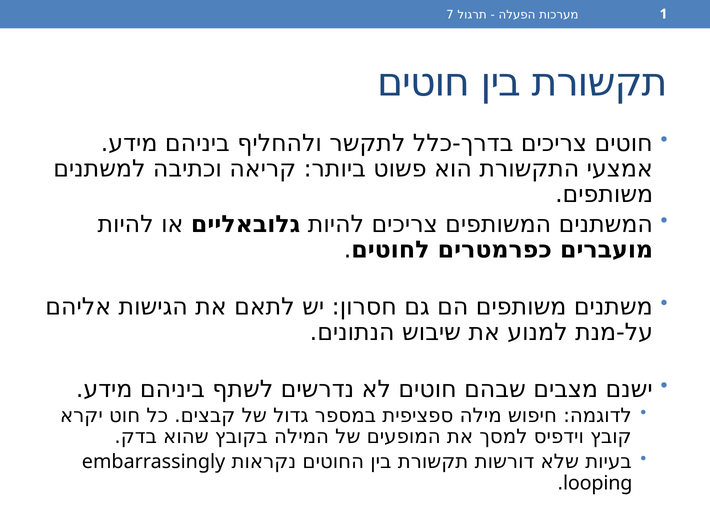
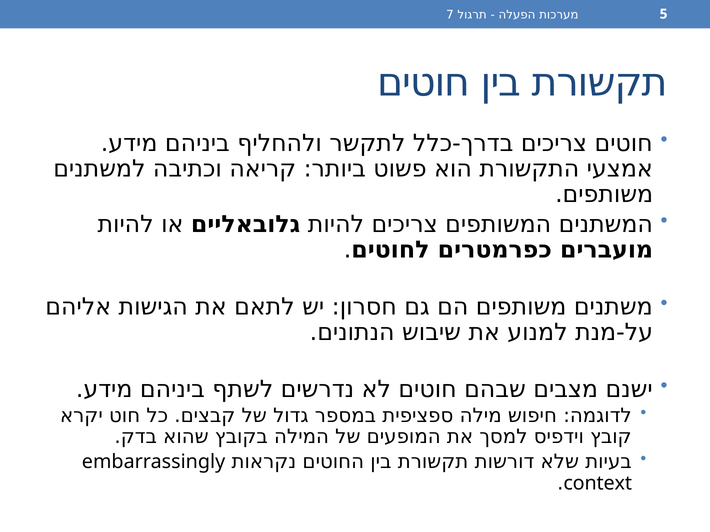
1: 1 -> 5 (664, 14)
looping: looping -> context (598, 483)
